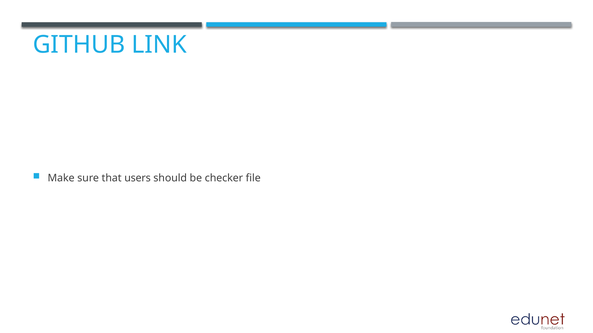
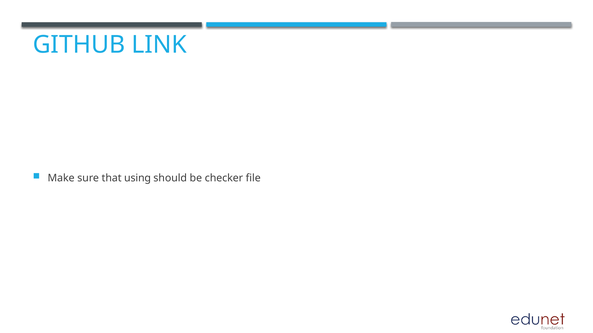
users: users -> using (138, 178)
